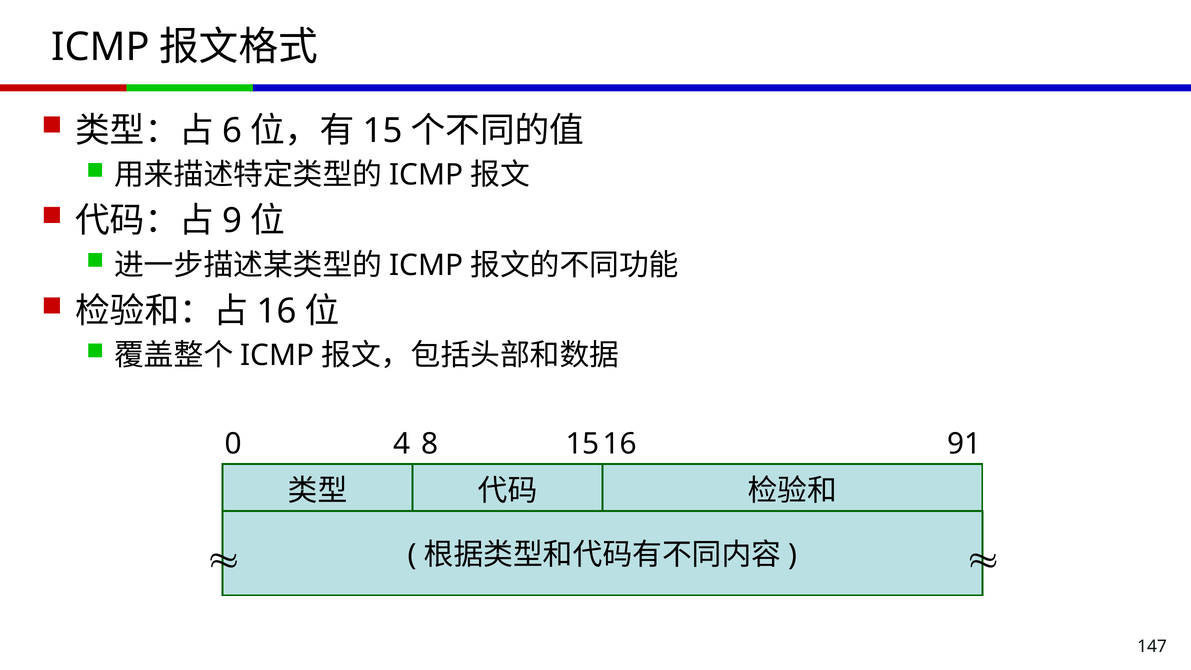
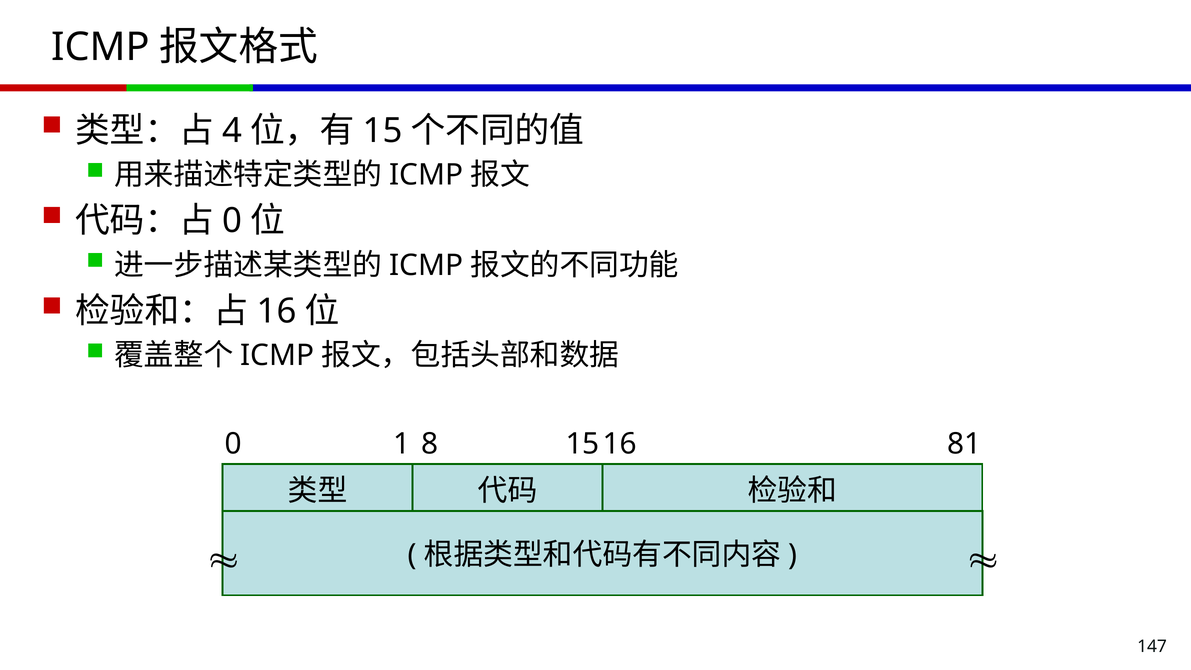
6: 6 -> 4 (232, 131)
9: 9 -> 0 (232, 221)
4: 4 -> 1 (402, 444)
91: 91 -> 81 (964, 444)
